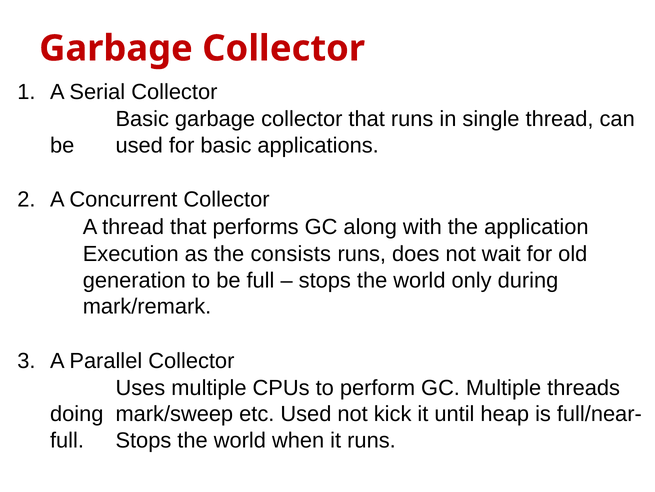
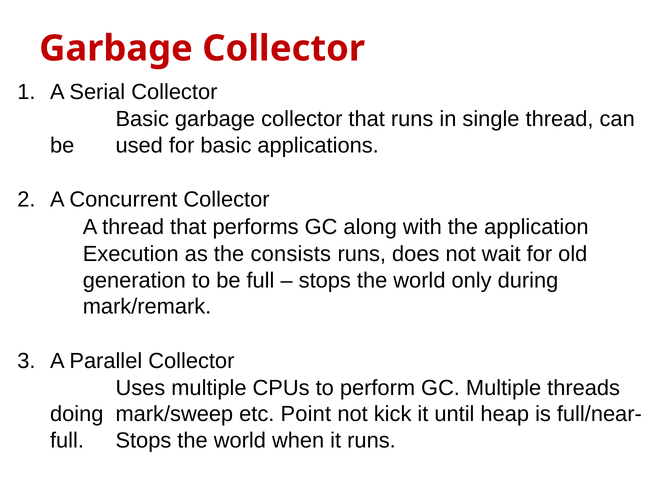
etc Used: Used -> Point (306, 414)
